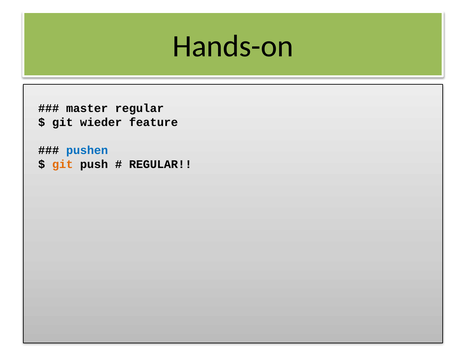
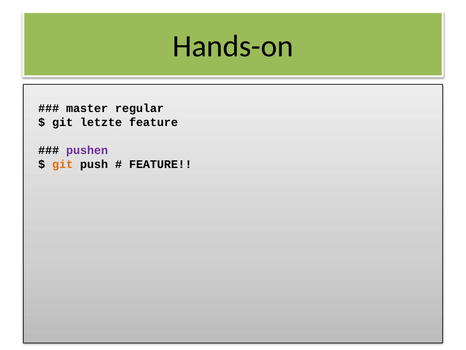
wieder: wieder -> letzte (101, 122)
pushen colour: blue -> purple (87, 150)
REGULAR: REGULAR -> FEATURE (160, 164)
